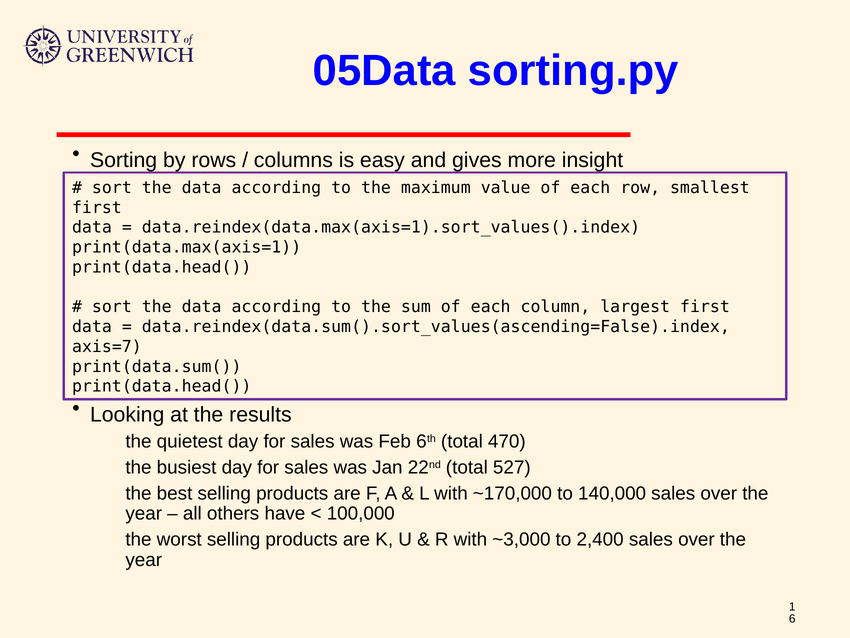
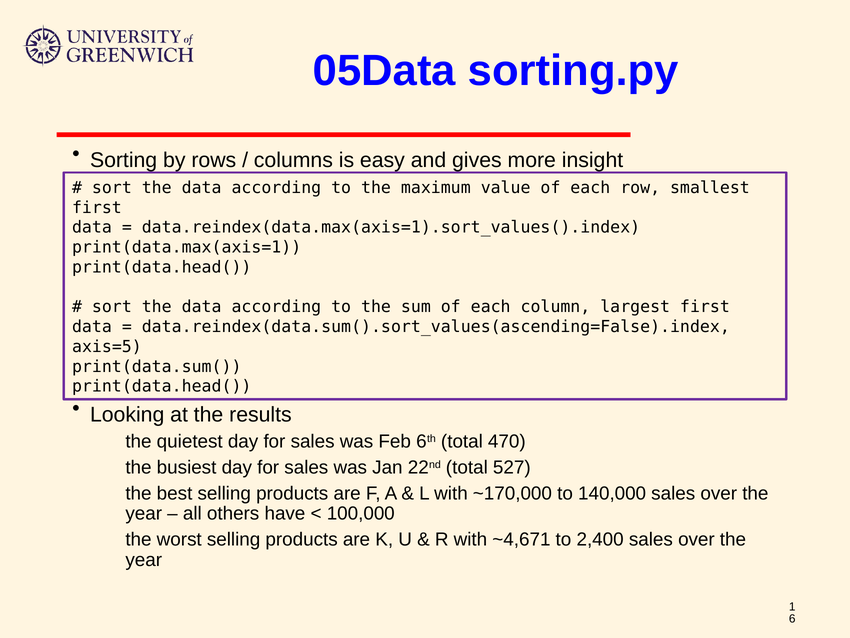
axis=7: axis=7 -> axis=5 (107, 346)
~3,000: ~3,000 -> ~4,671 (521, 539)
